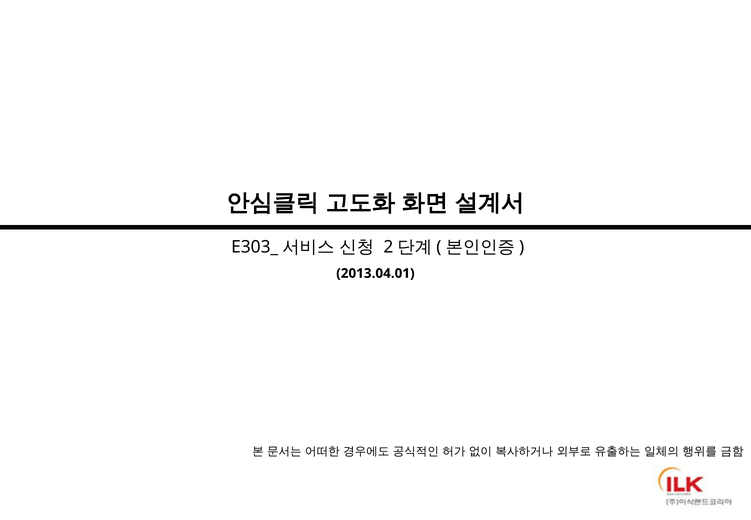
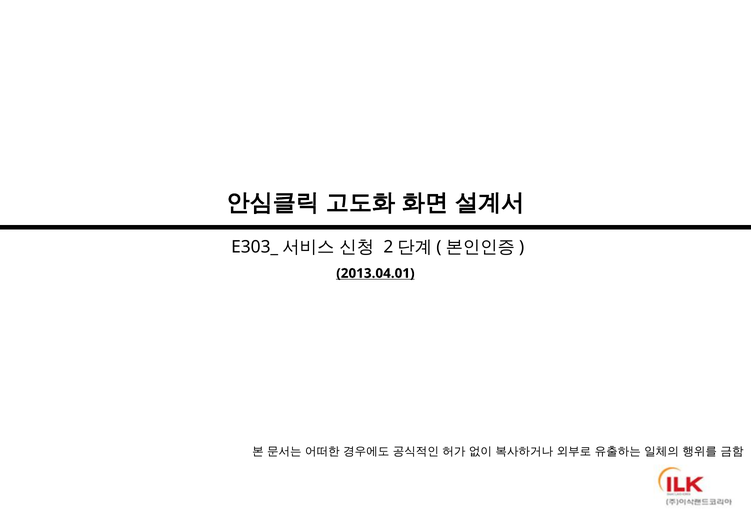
2013.04.01 underline: none -> present (375, 273)
